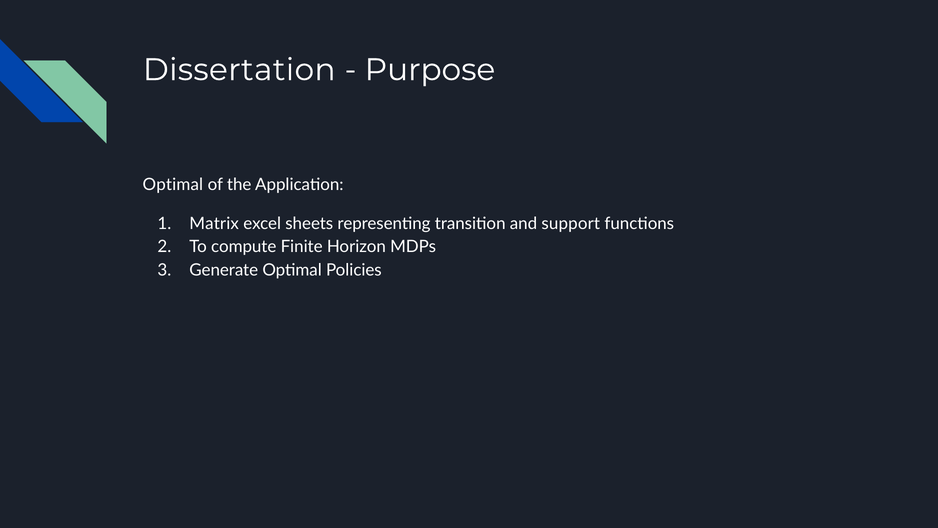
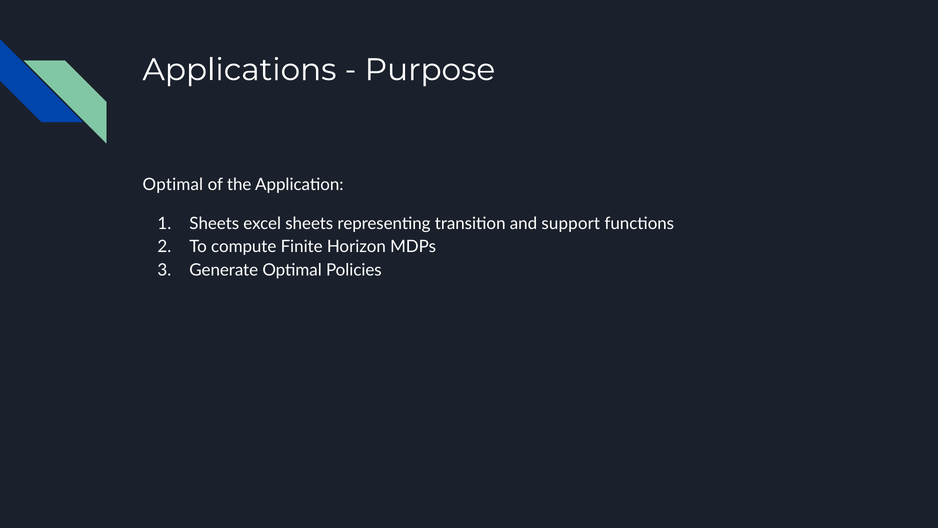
Dissertation: Dissertation -> Applications (239, 70)
Matrix: Matrix -> Sheets (214, 223)
